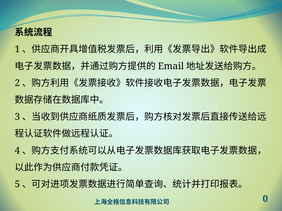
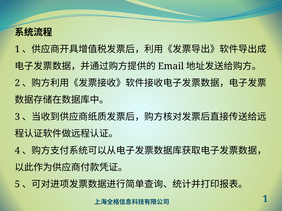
0: 0 -> 1 (265, 199)
